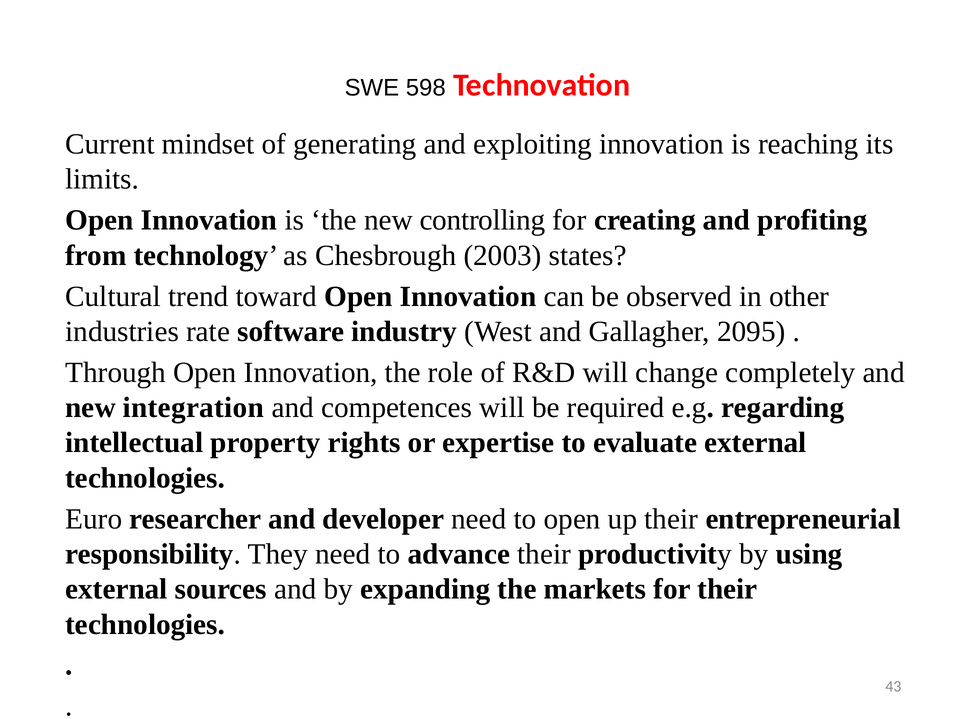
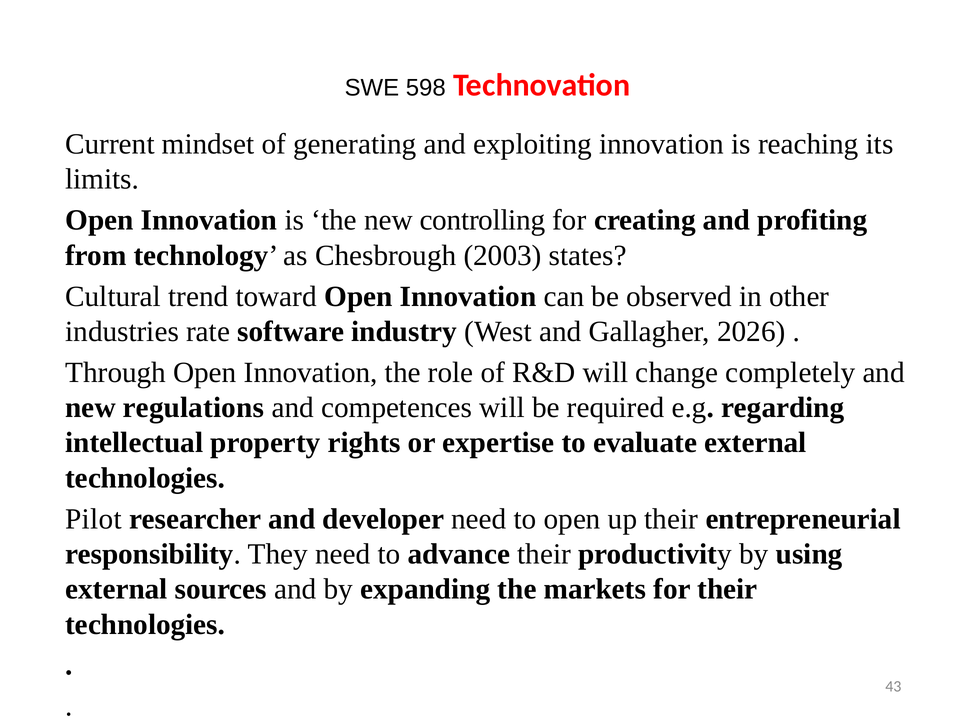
2095: 2095 -> 2026 (751, 332)
integration: integration -> regulations (193, 408)
Euro: Euro -> Pilot (94, 519)
